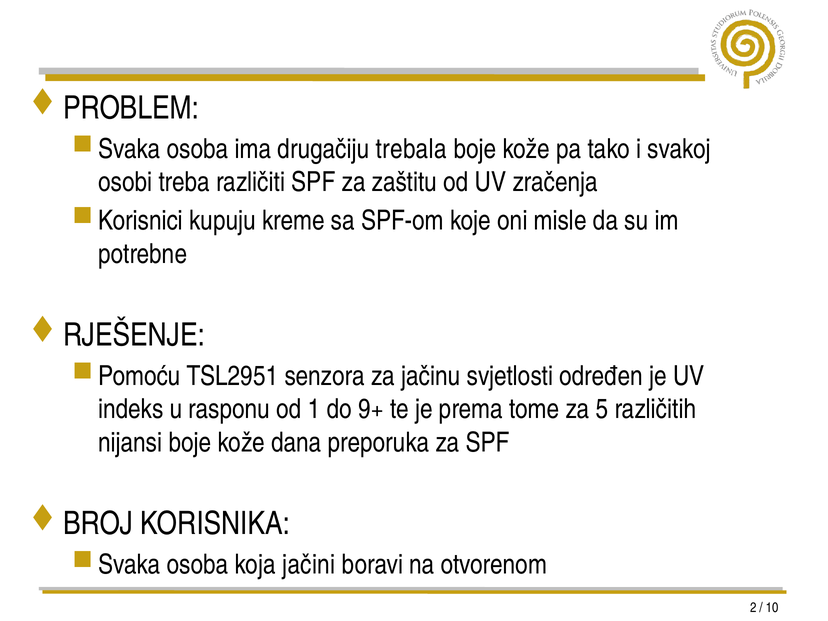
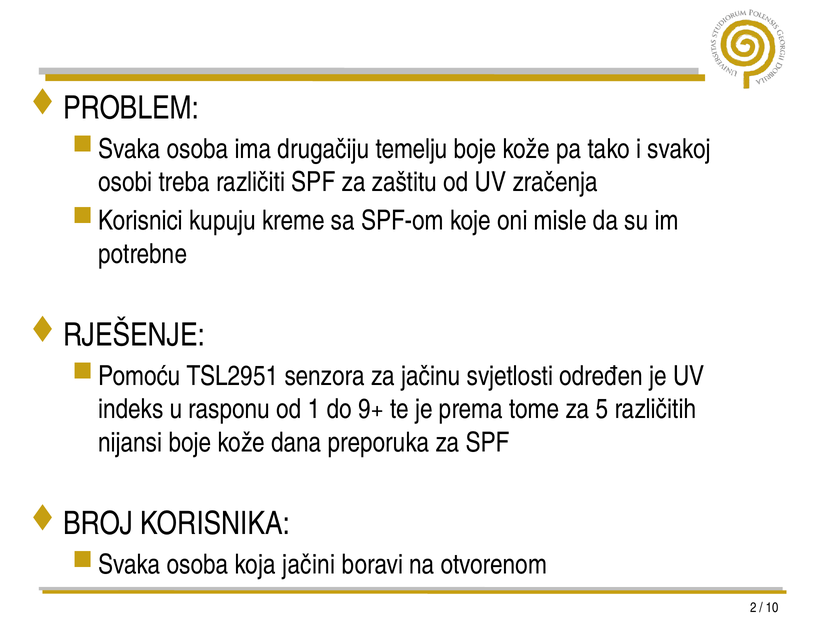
trebala: trebala -> temelju (412, 149)
